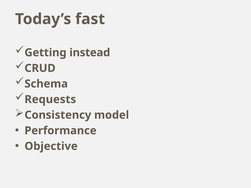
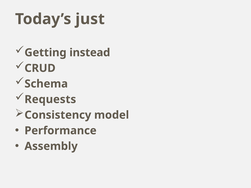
fast: fast -> just (90, 19)
Objective: Objective -> Assembly (51, 146)
